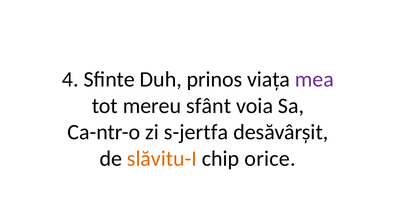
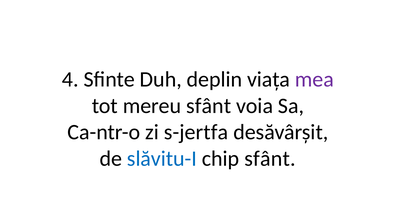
prinos: prinos -> deplin (214, 79)
slăvitu-I colour: orange -> blue (162, 158)
chip orice: orice -> sfânt (270, 158)
